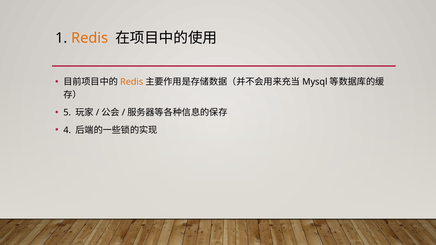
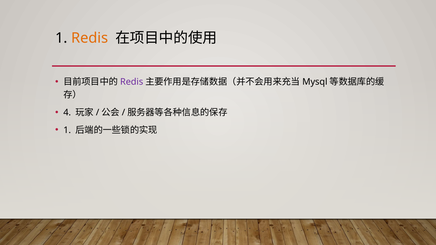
Redis colour: orange -> purple (132, 82)
5: 5 -> 4 (67, 113)
4: 4 -> 1 (67, 130)
